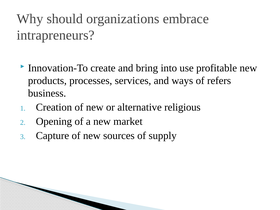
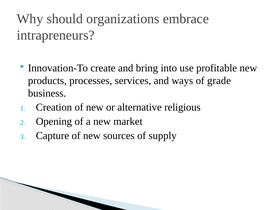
refers: refers -> grade (219, 81)
